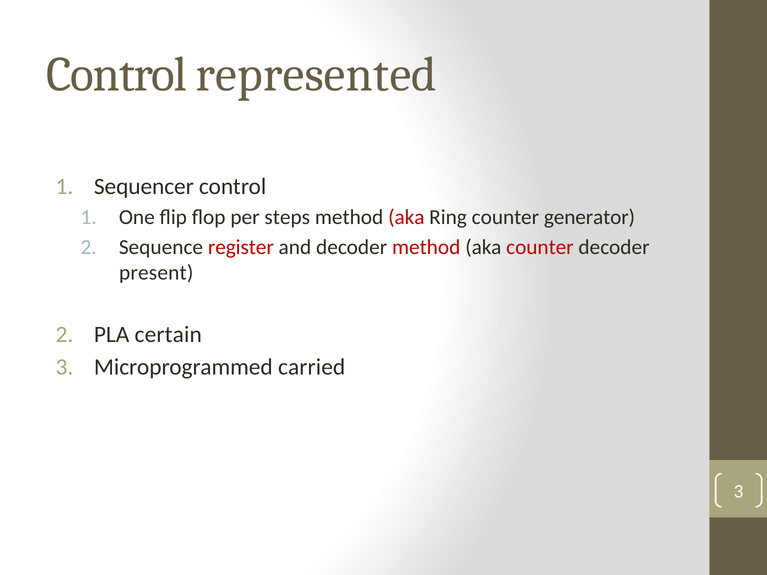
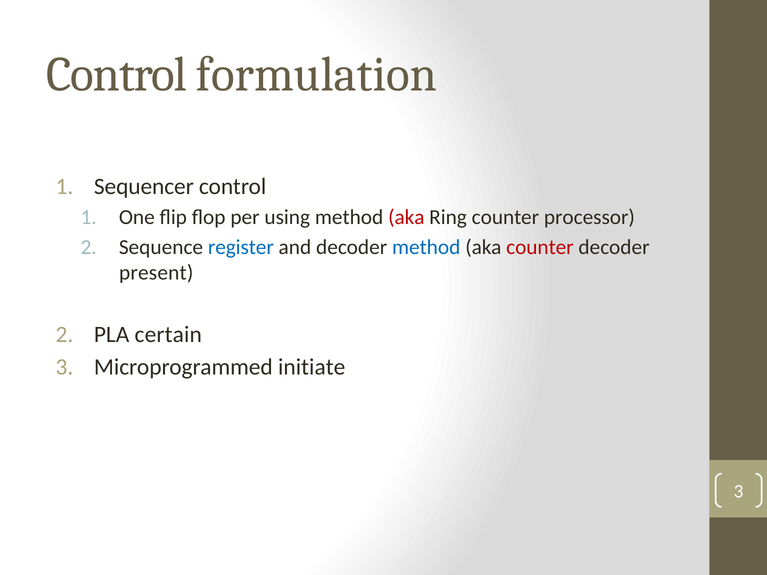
represented: represented -> formulation (316, 74)
steps: steps -> using (287, 218)
generator: generator -> processor (589, 218)
register colour: red -> blue (241, 247)
method colour: red -> blue (426, 247)
carried: carried -> initiate (312, 367)
